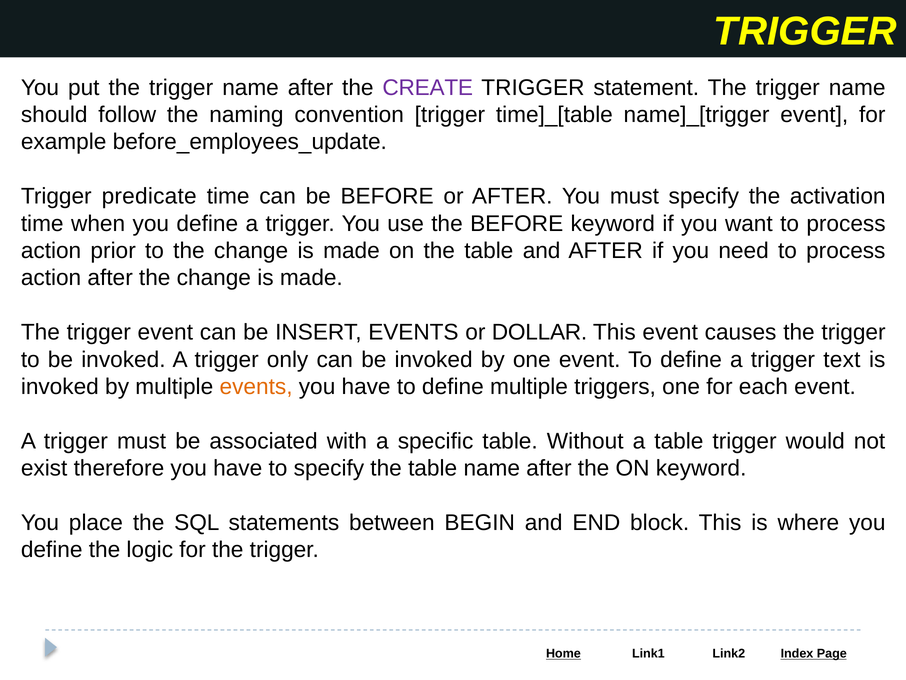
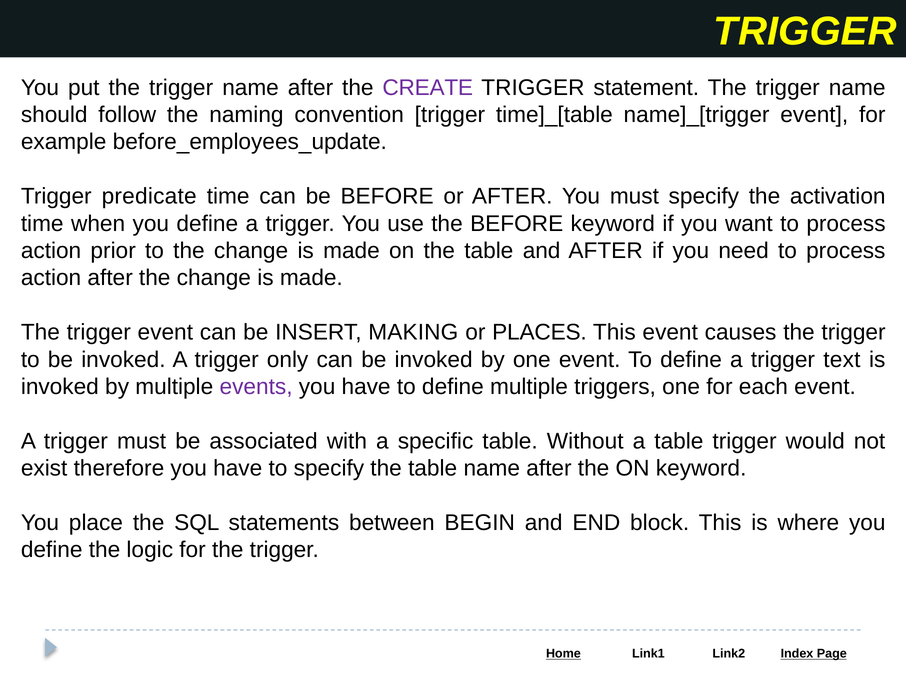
INSERT EVENTS: EVENTS -> MAKING (413, 332)
DOLLAR: DOLLAR -> PLACES (539, 332)
events colour: orange -> purple (256, 387)
